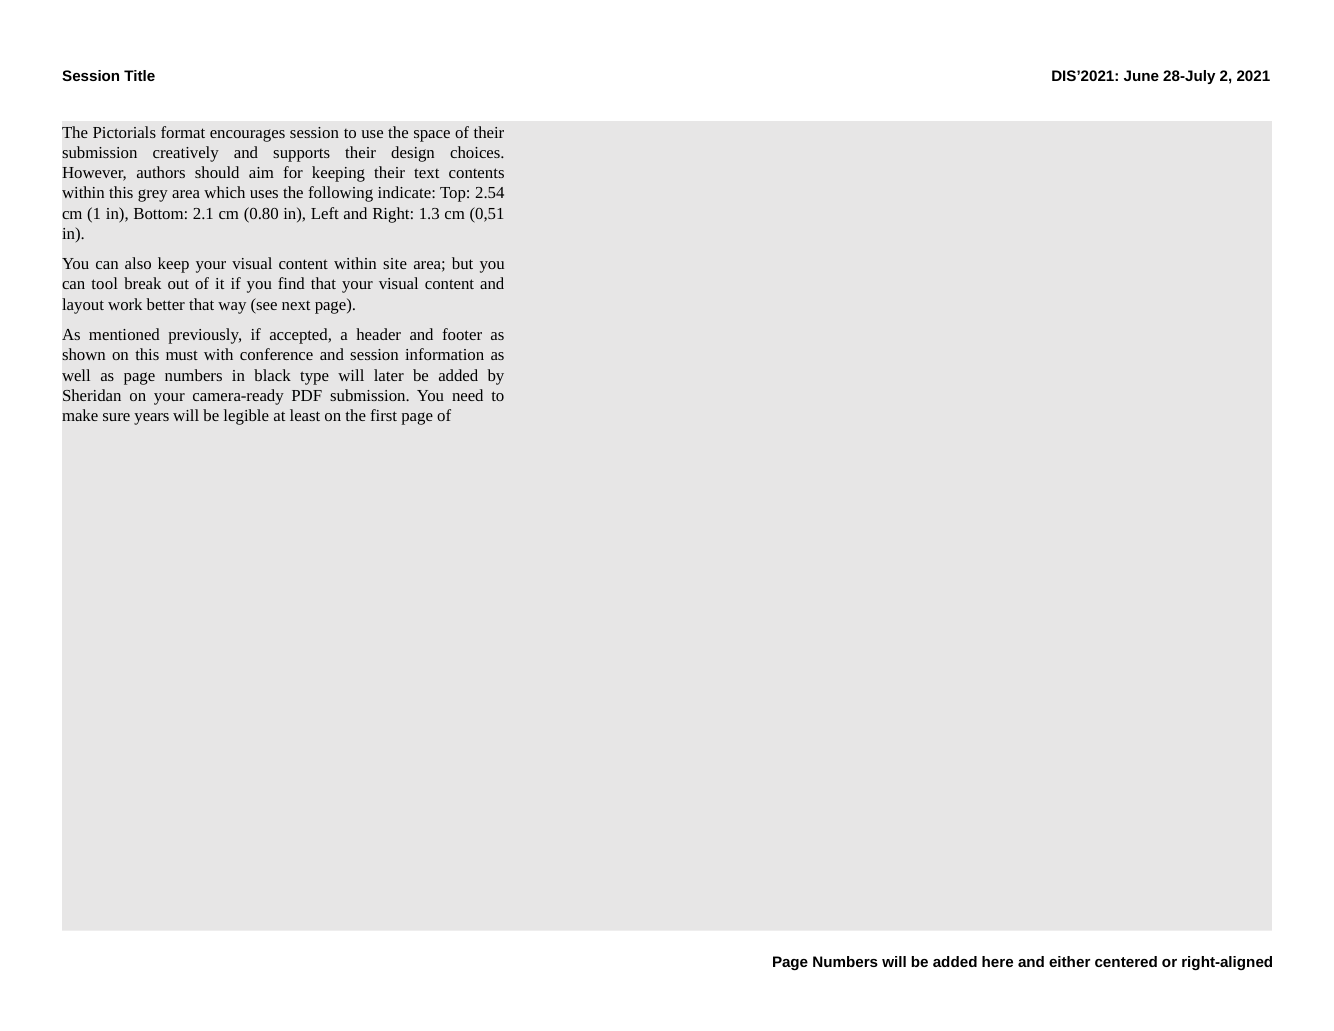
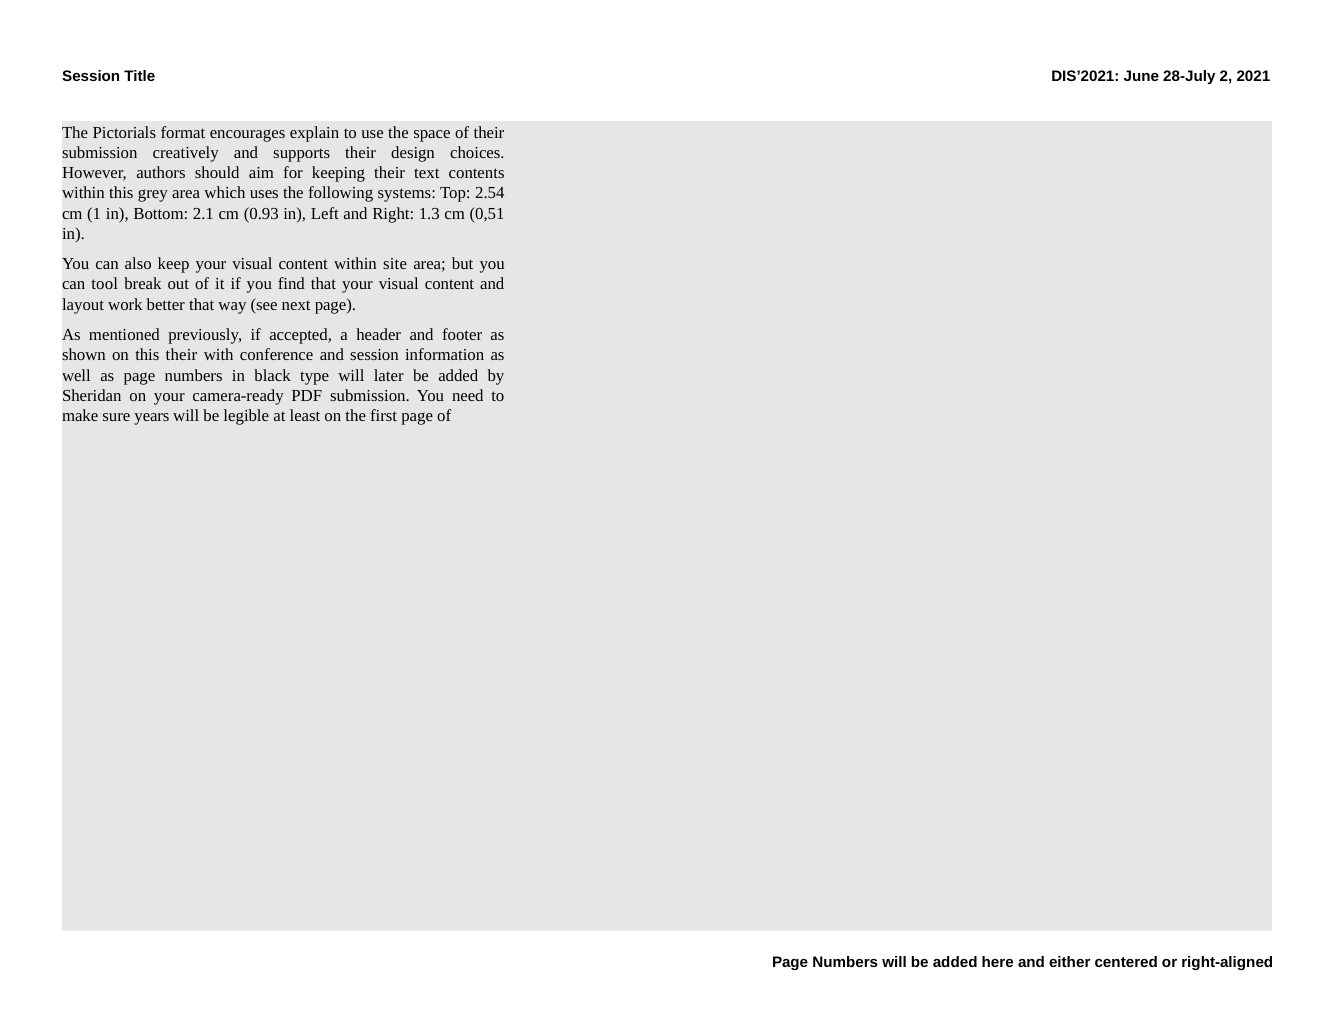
encourages session: session -> explain (315, 133)
indicate: indicate -> systems (407, 193)
0.80: 0.80 -> 0.93 (261, 213)
this must: must -> their (181, 355)
